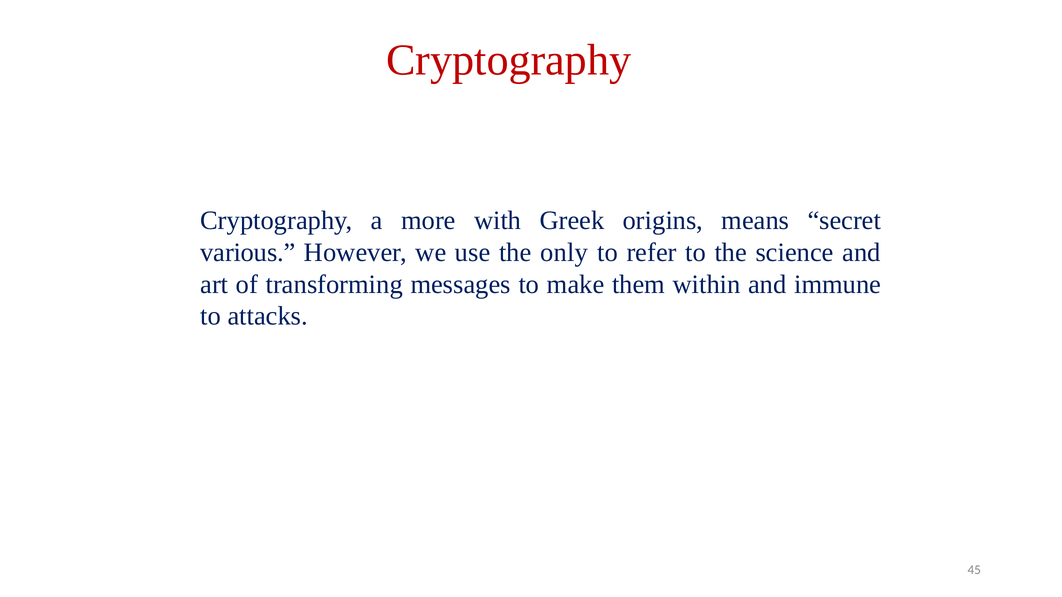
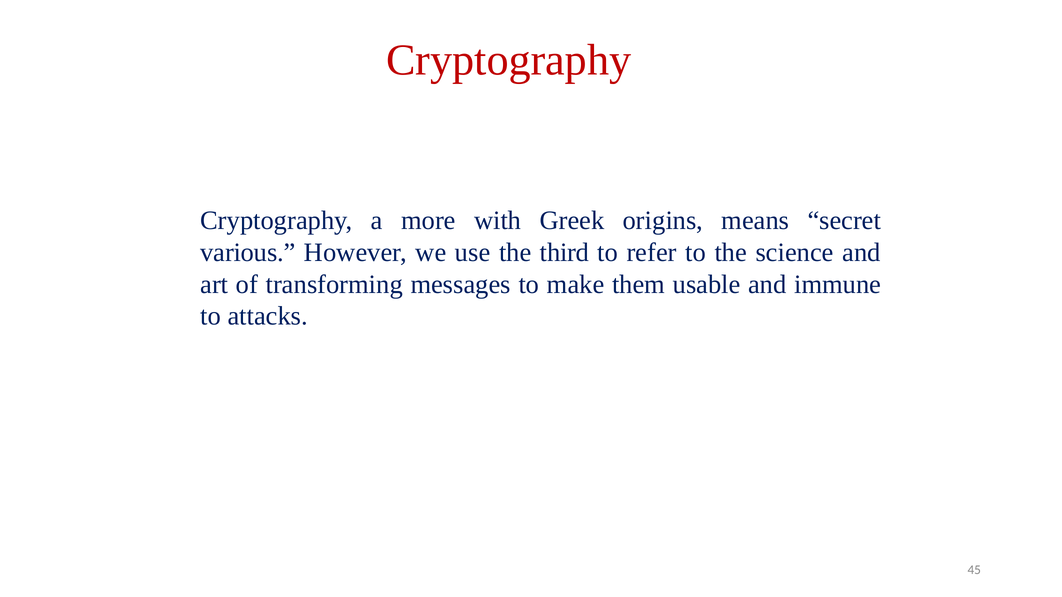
only: only -> third (565, 253)
within: within -> usable (707, 285)
